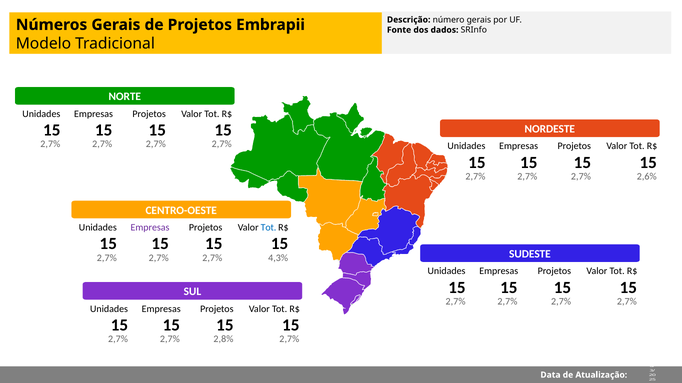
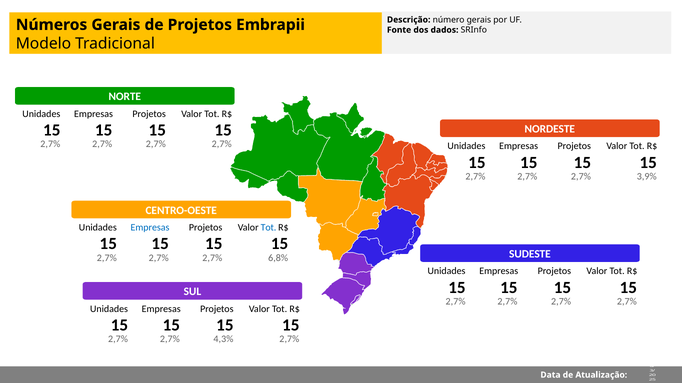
2,6%: 2,6% -> 3,9% (647, 177)
Empresas colour: purple -> blue (150, 228)
4,3%: 4,3% -> 6,8% (278, 258)
2,8%: 2,8% -> 4,3% (223, 340)
